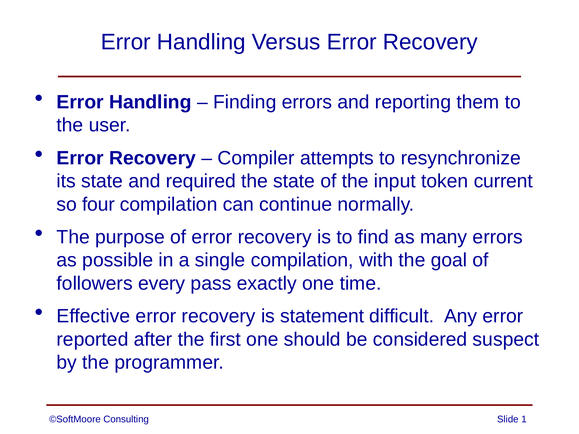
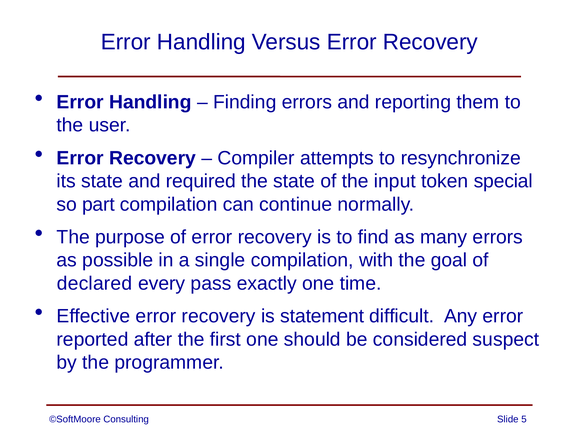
current: current -> special (503, 181)
four: four -> part (98, 204)
followers: followers -> declared (95, 284)
1: 1 -> 5 (524, 419)
